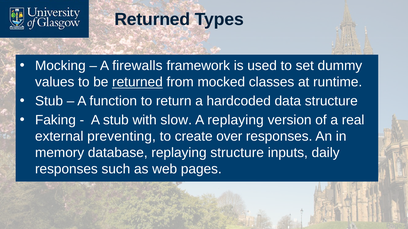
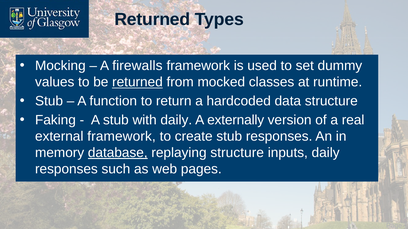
with slow: slow -> daily (176, 120)
A replaying: replaying -> externally (236, 120)
external preventing: preventing -> framework (122, 137)
create over: over -> stub (229, 137)
database underline: none -> present (118, 153)
